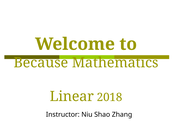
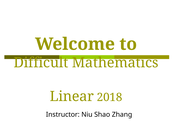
Because: Because -> Difficult (41, 63)
